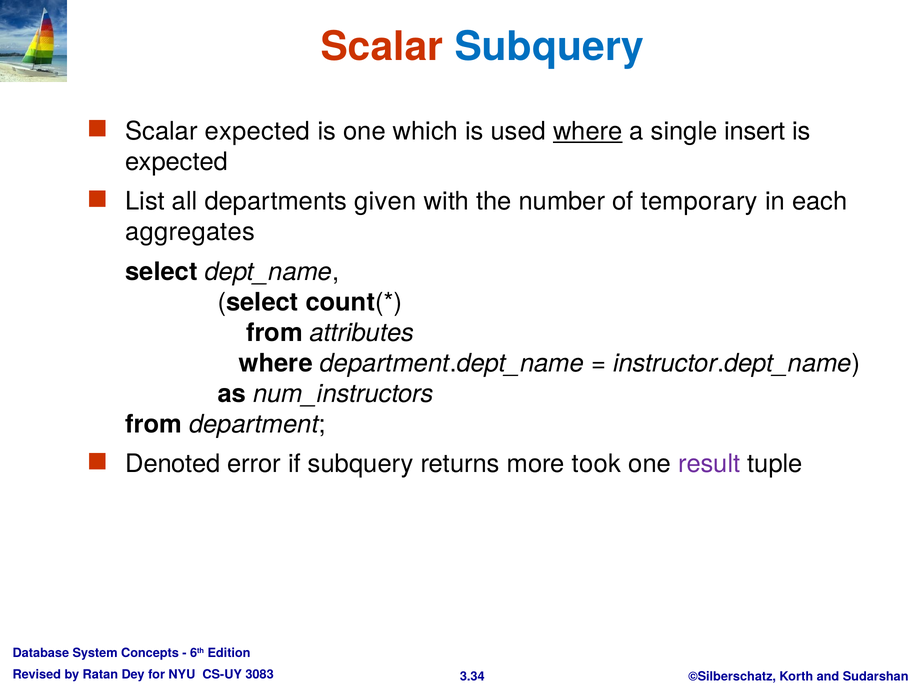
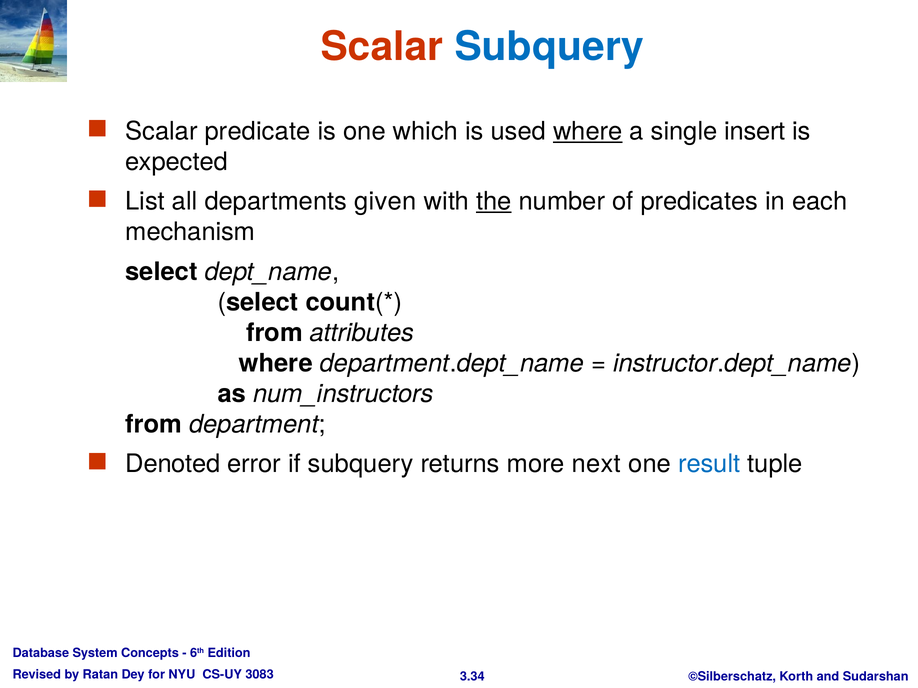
Scalar expected: expected -> predicate (258, 131)
the underline: none -> present (494, 202)
temporary: temporary -> predicates (699, 202)
aggregates: aggregates -> mechanism (190, 232)
took: took -> next (596, 464)
result colour: purple -> blue (709, 464)
